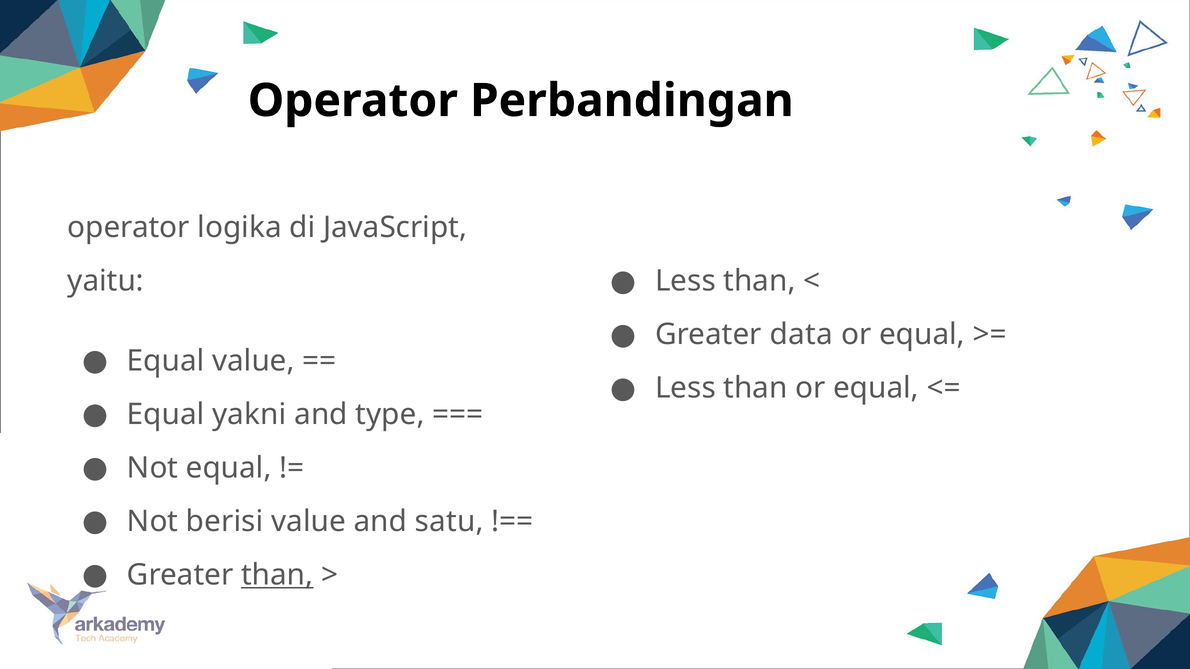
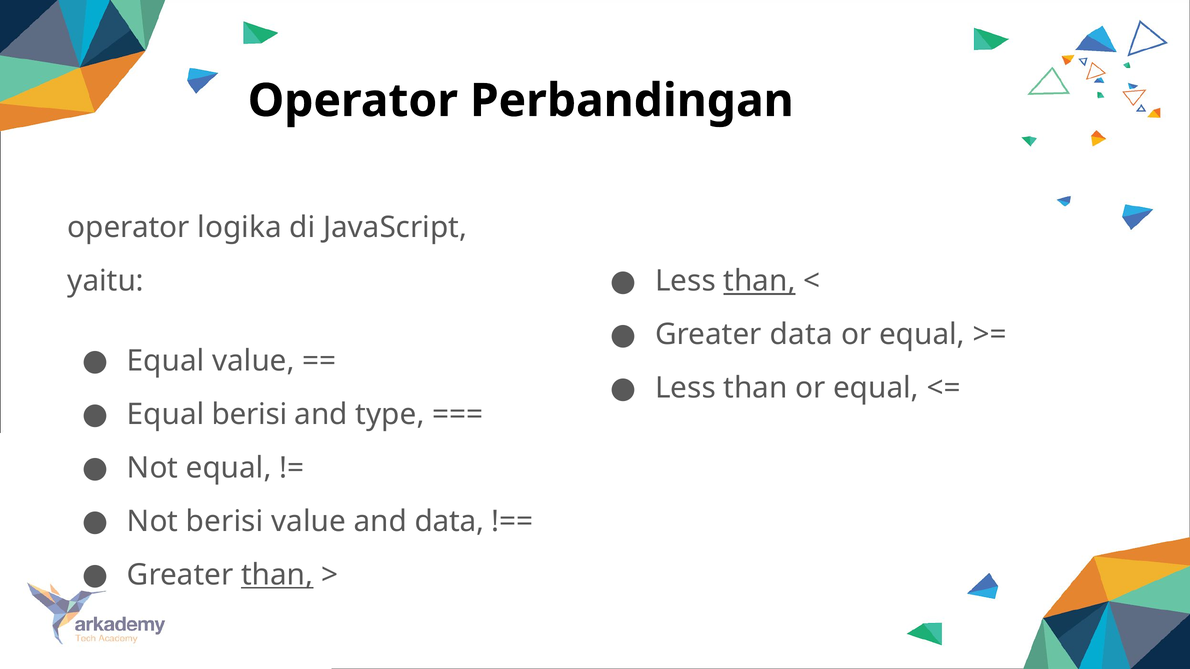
than underline: none -> present (759, 281)
Equal yakni: yakni -> berisi (250, 415)
and satu: satu -> data (449, 522)
